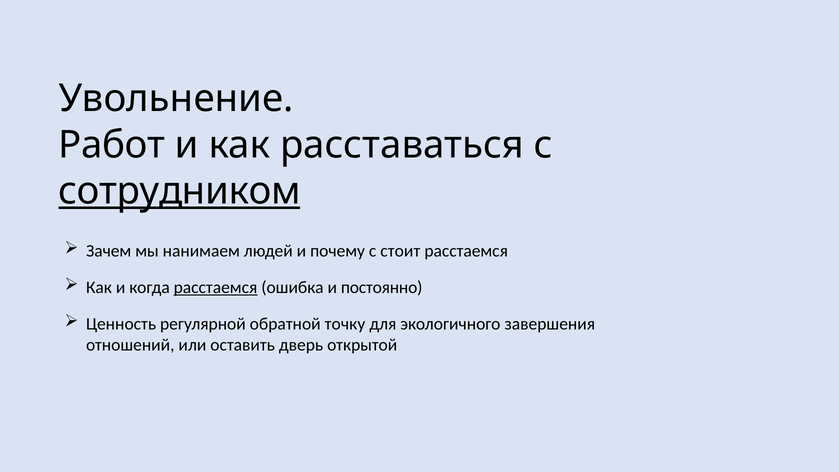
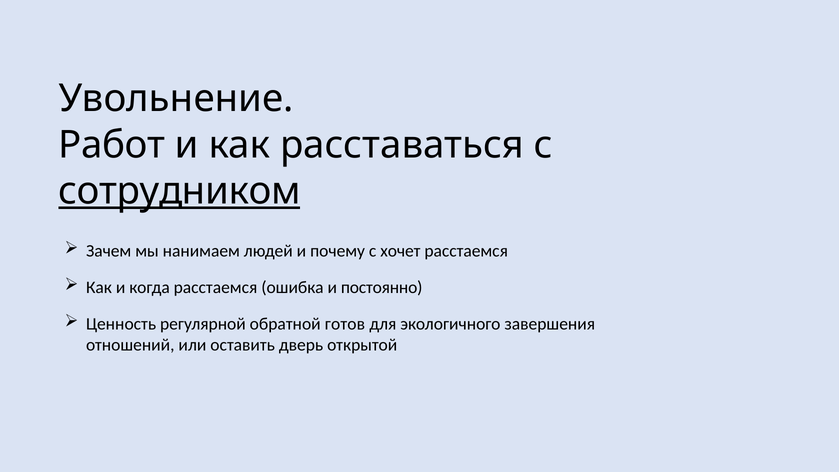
стоит: стоит -> хочет (400, 251)
расстаемся underline: present -> none (216, 287)
точку: точку -> готов (345, 324)
